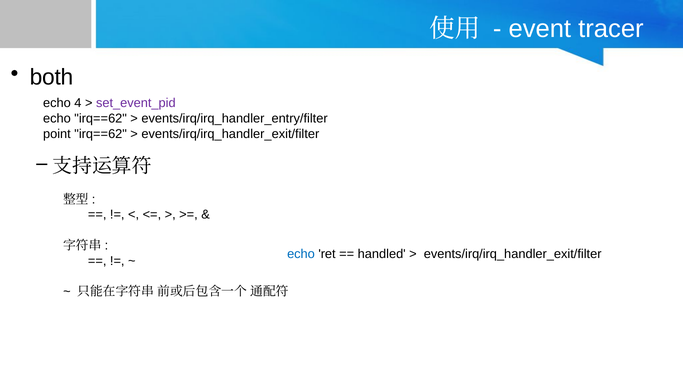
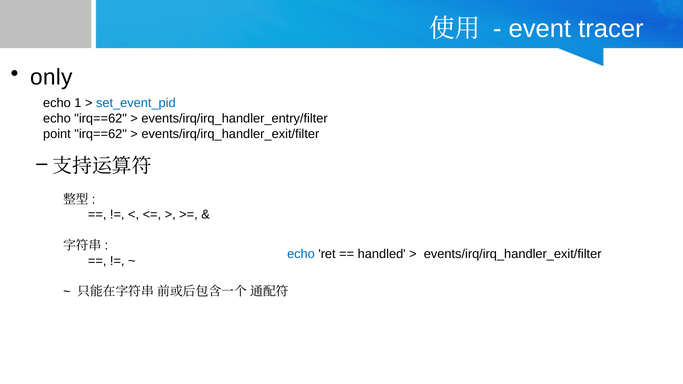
both: both -> only (51, 77)
4: 4 -> 1 (78, 103)
set_event_pid colour: purple -> blue (136, 103)
